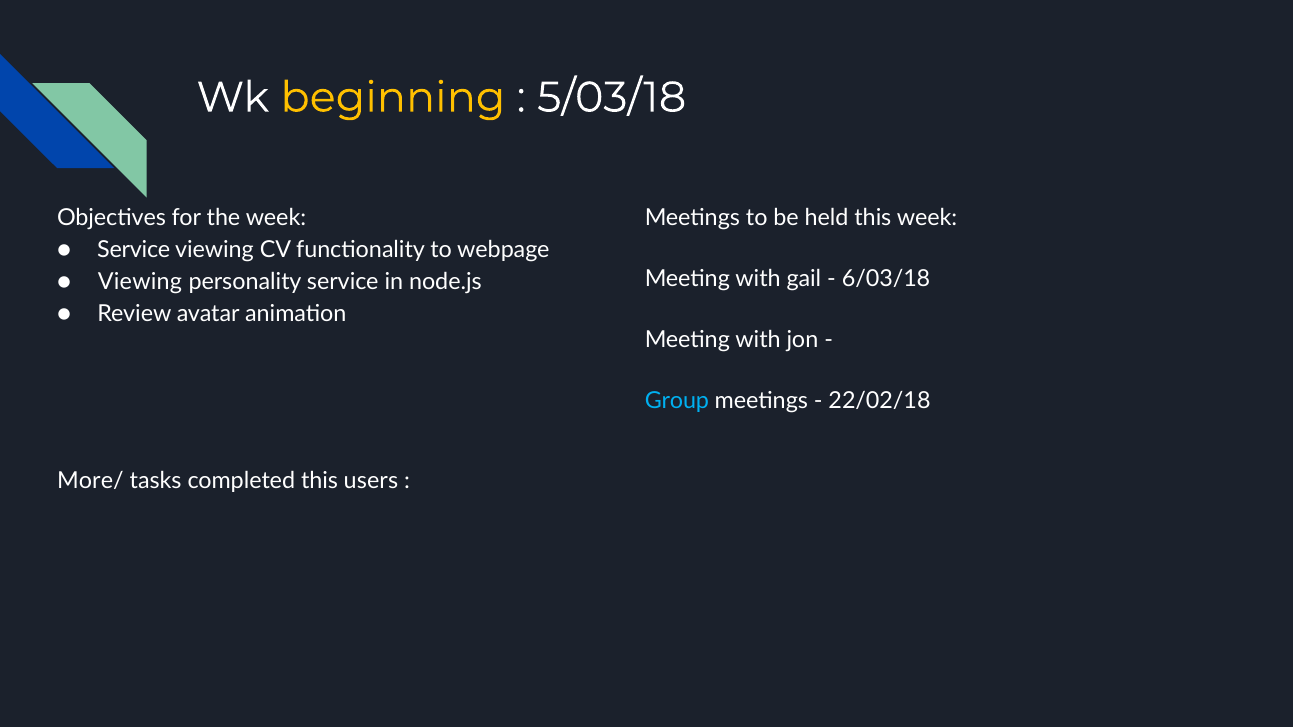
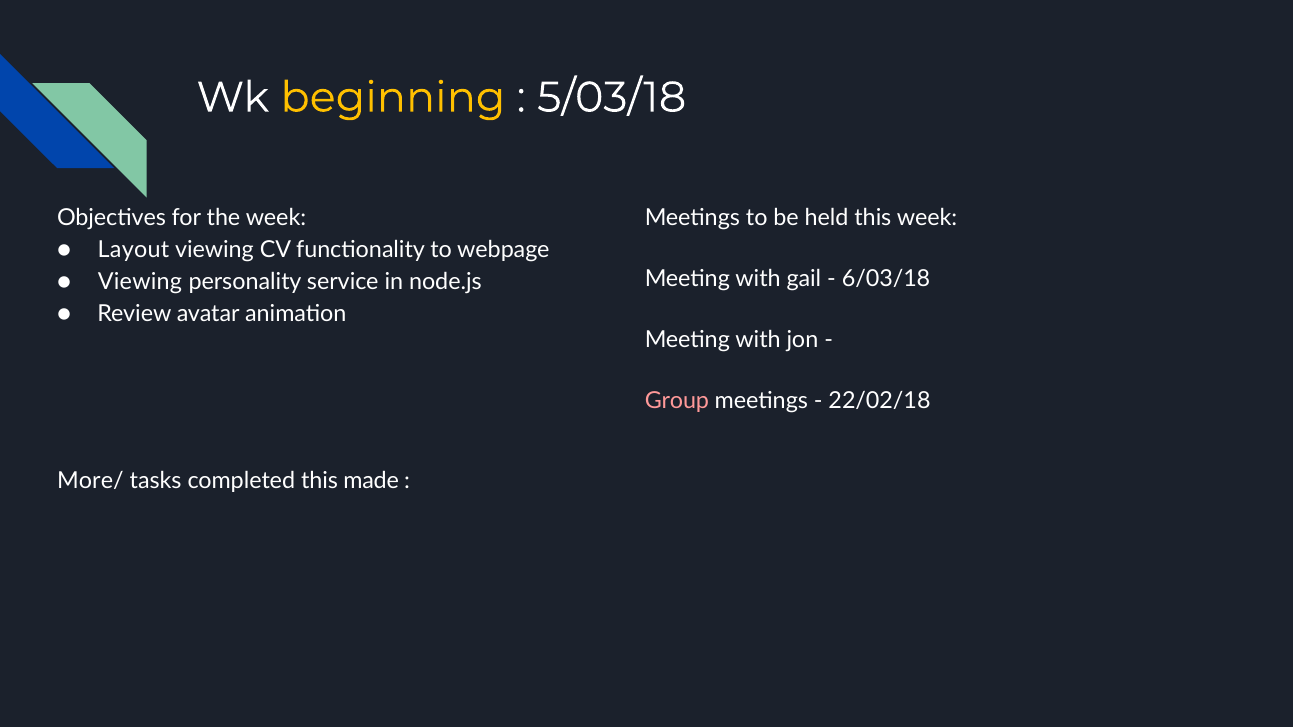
Service: Service -> Layout (133, 250)
Group colour: light blue -> pink (677, 401)
users: users -> made (371, 481)
